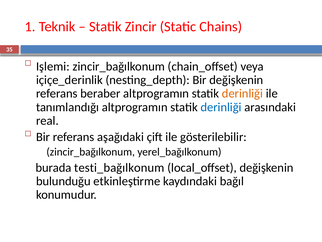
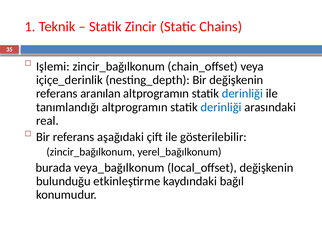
beraber: beraber -> aranılan (100, 93)
derinliği colour: orange -> blue (242, 93)
testi_bağılkonum: testi_bağılkonum -> veya_bağılkonum (119, 167)
